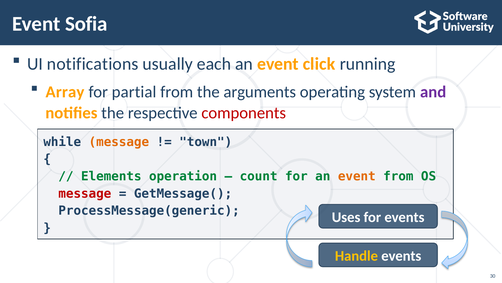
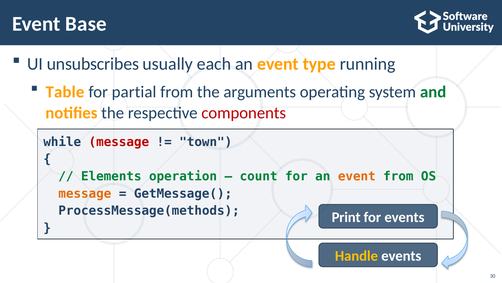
Sofia: Sofia -> Base (86, 24)
notifications: notifications -> unsubscribes (93, 64)
click: click -> type (319, 64)
Array: Array -> Table (65, 92)
and colour: purple -> green (433, 92)
message colour: orange -> red (119, 142)
message colour: red -> orange (85, 193)
ProcessMessage(generic: ProcessMessage(generic -> ProcessMessage(methods (149, 210)
Uses: Uses -> Print (346, 217)
